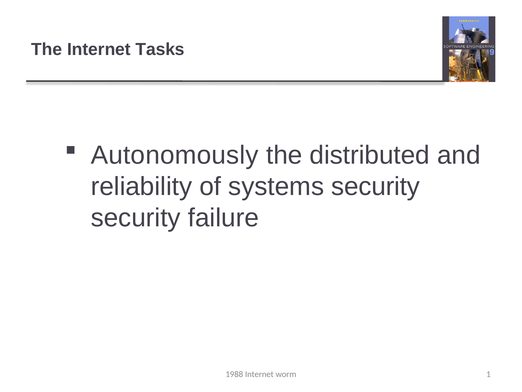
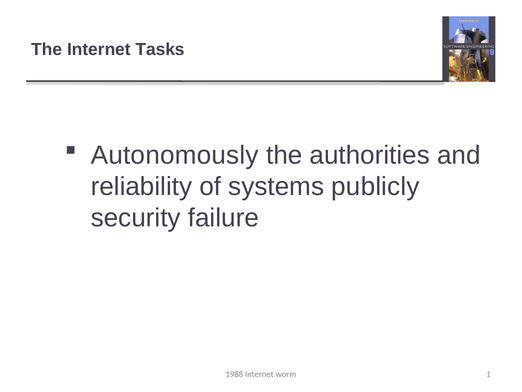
distributed: distributed -> authorities (370, 155)
systems security: security -> publicly (375, 186)
